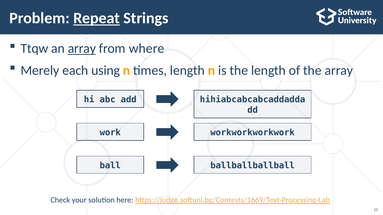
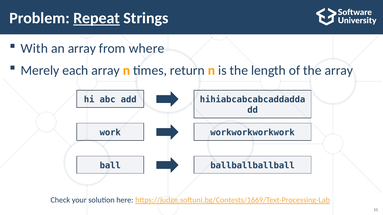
Ttqw: Ttqw -> With (34, 49)
array underline: present -> none (82, 49)
each using: using -> array (106, 70)
times length: length -> return (187, 70)
